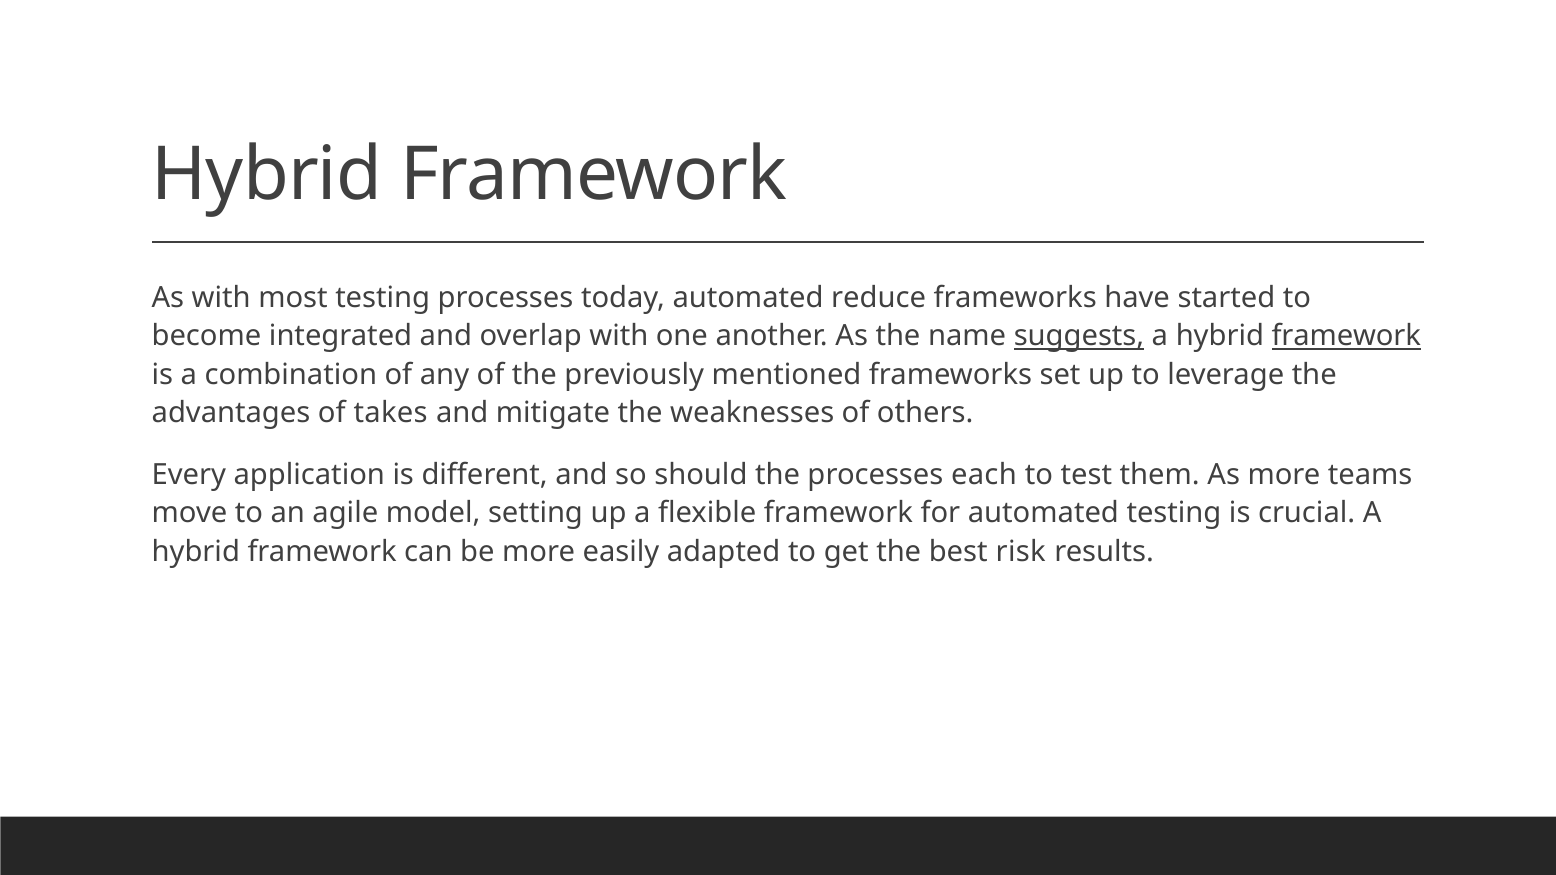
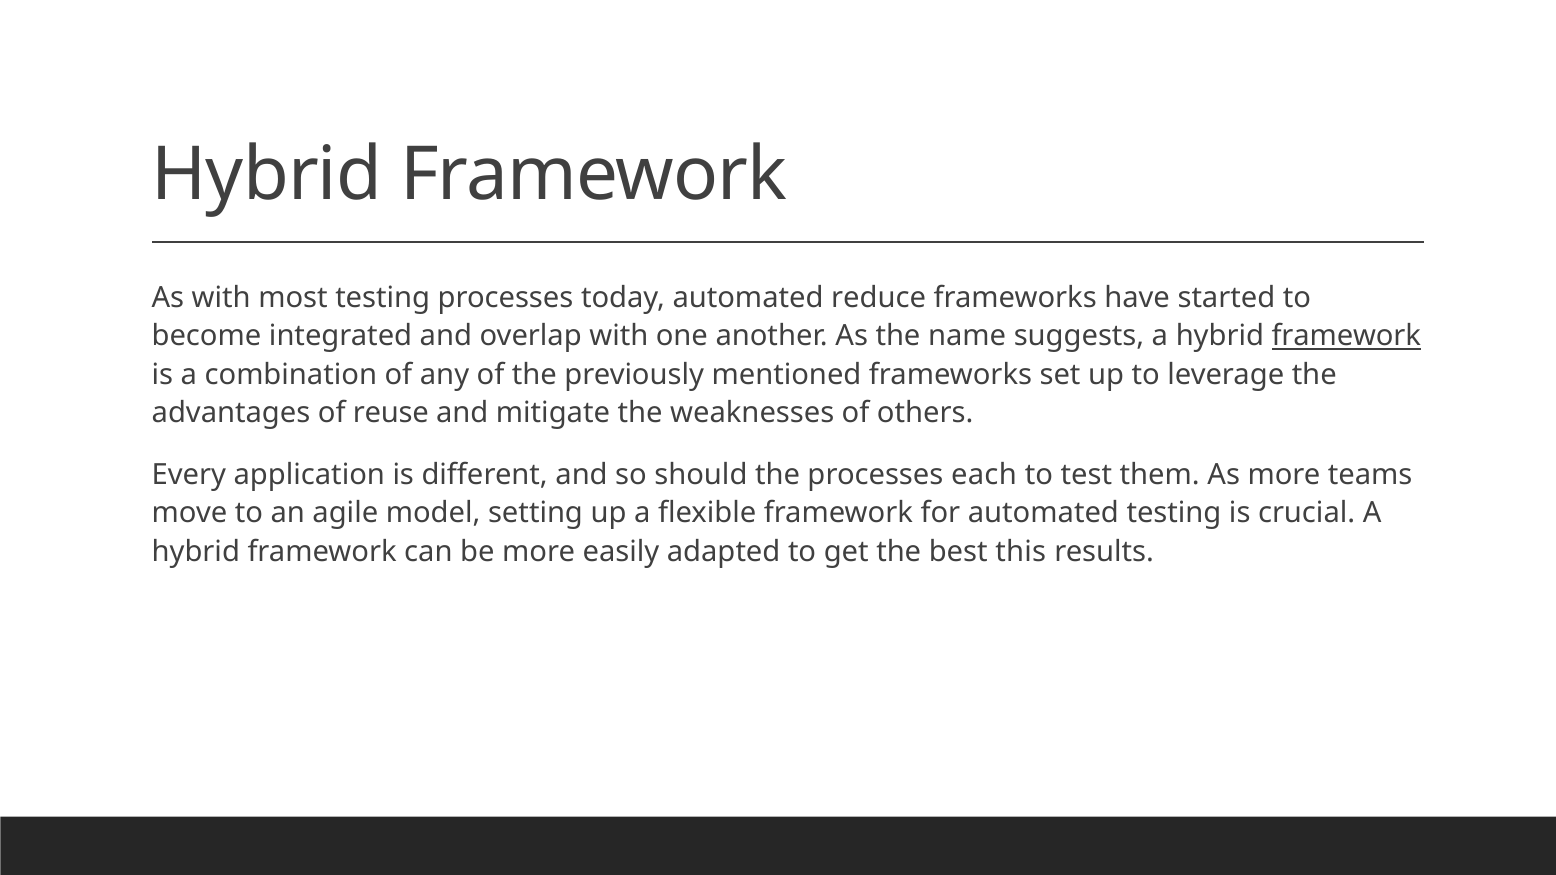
suggests underline: present -> none (1079, 336)
takes: takes -> reuse (391, 413)
risk: risk -> this (1021, 552)
